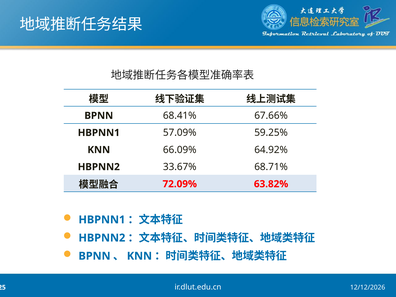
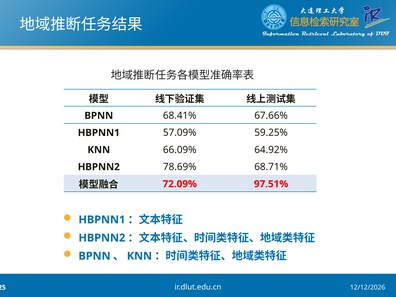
33.67%: 33.67% -> 78.69% (180, 167)
63.82%: 63.82% -> 97.51% (271, 184)
